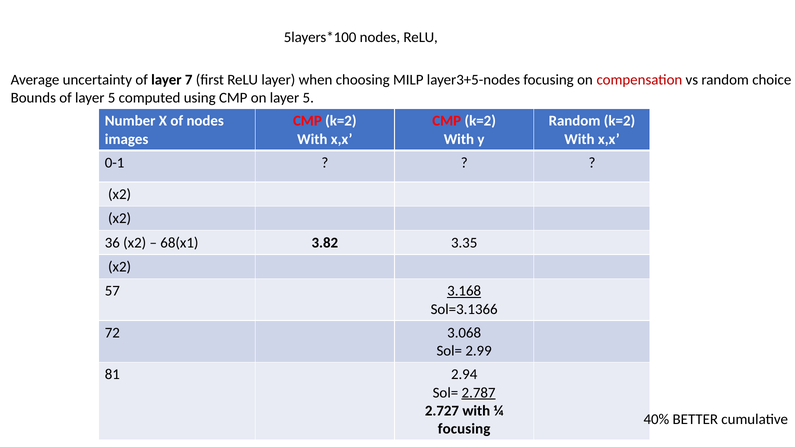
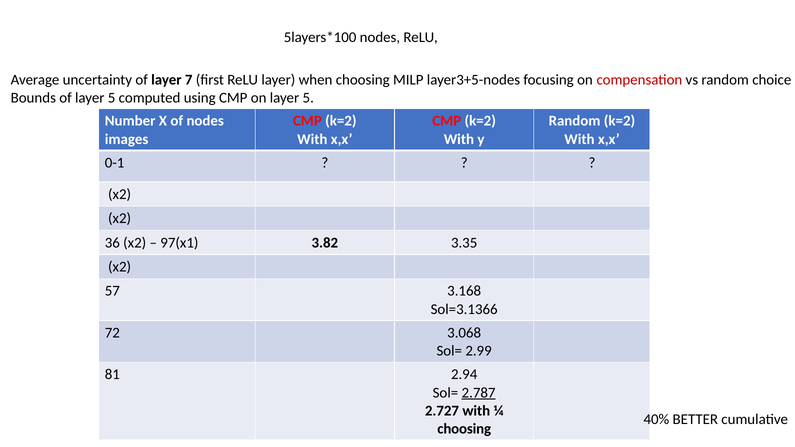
68(x1: 68(x1 -> 97(x1 (179, 243)
3.168 underline: present -> none (464, 291)
focusing: focusing -> choosing (464, 429)
